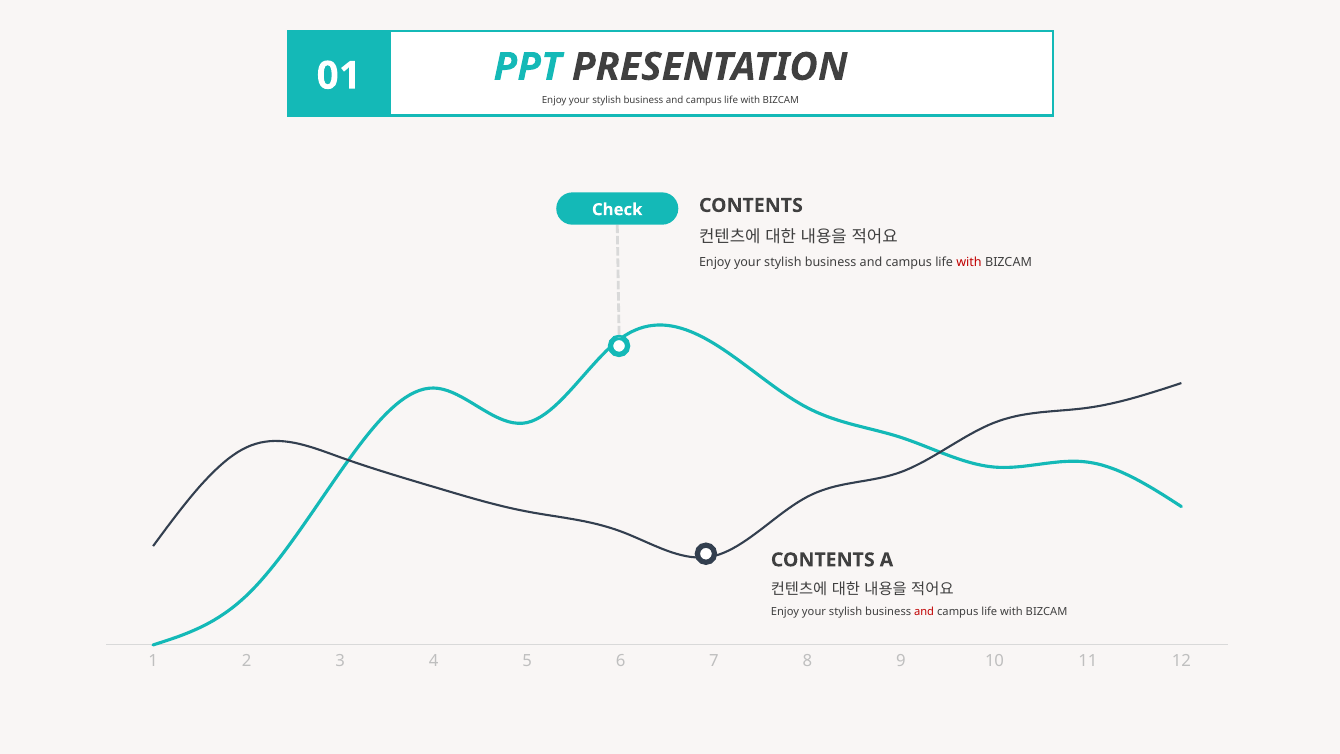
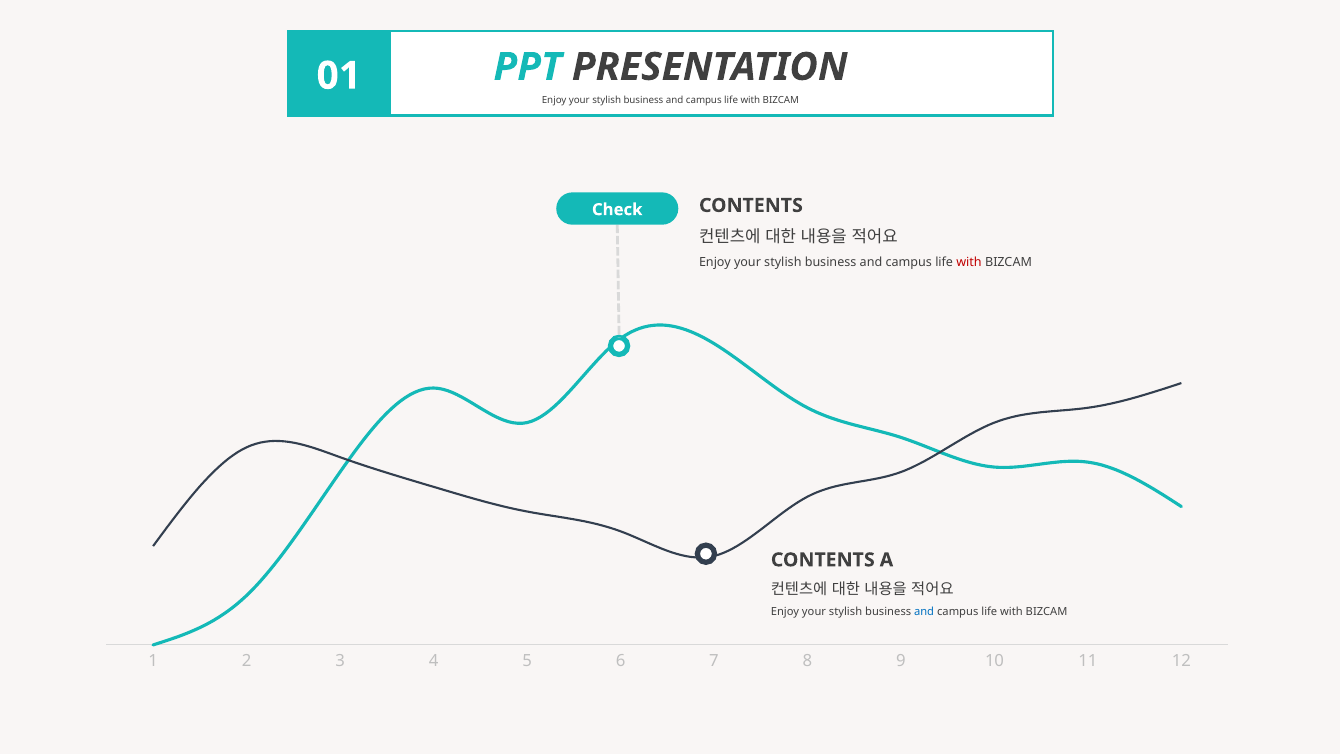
and colour: red -> blue (924, 612)
